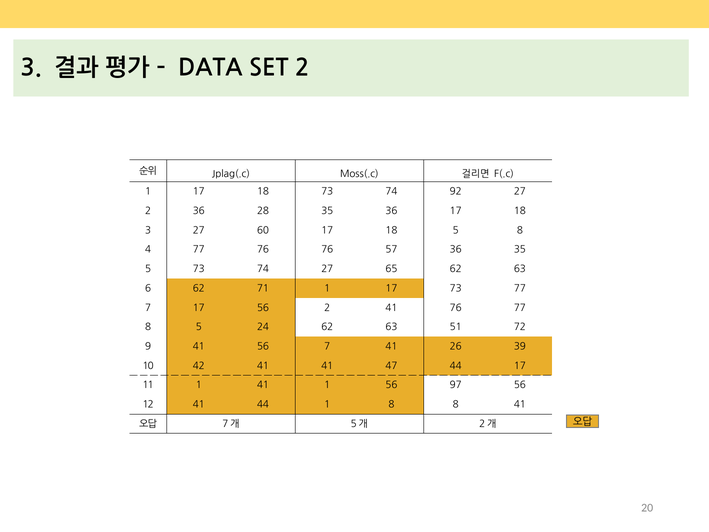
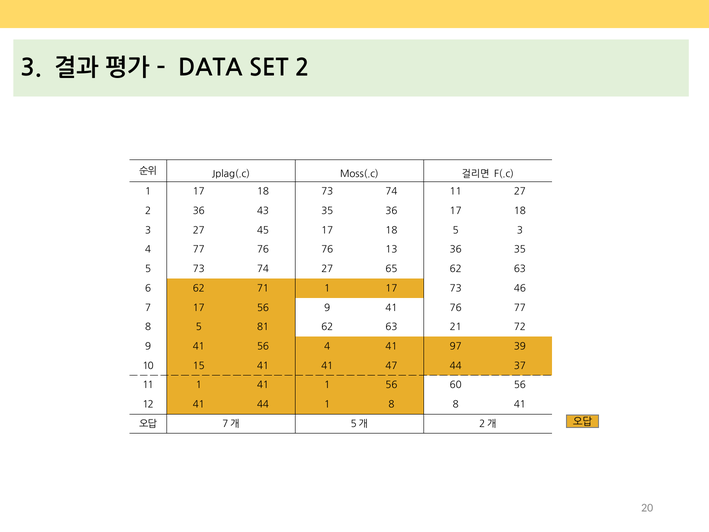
74 92: 92 -> 11 (456, 192)
28: 28 -> 43 (263, 211)
60: 60 -> 45 (263, 230)
5 8: 8 -> 3 (520, 230)
57: 57 -> 13 (391, 250)
73 77: 77 -> 46 (520, 288)
56 2: 2 -> 9 (327, 308)
24: 24 -> 81 (263, 327)
51: 51 -> 21 (456, 327)
56 7: 7 -> 4 (327, 346)
26: 26 -> 97 (456, 346)
42: 42 -> 15 (199, 366)
44 17: 17 -> 37 (520, 366)
97: 97 -> 60 (456, 385)
